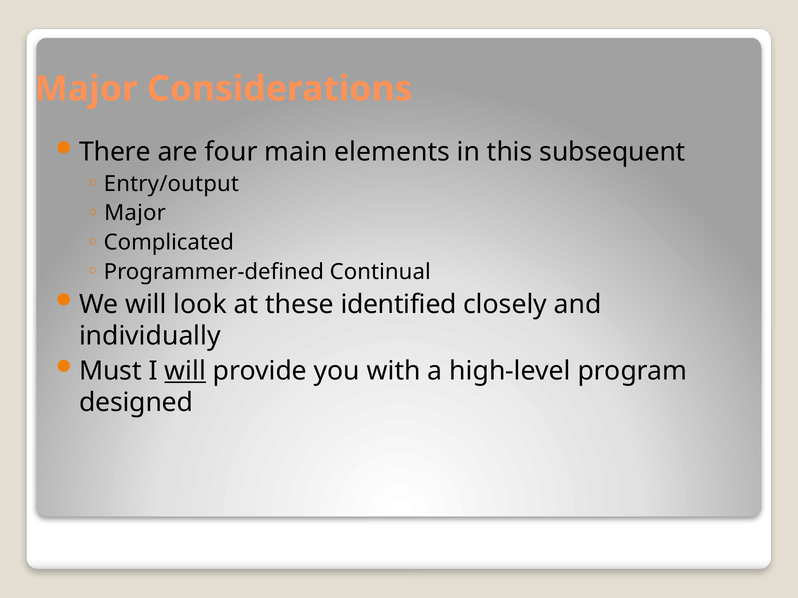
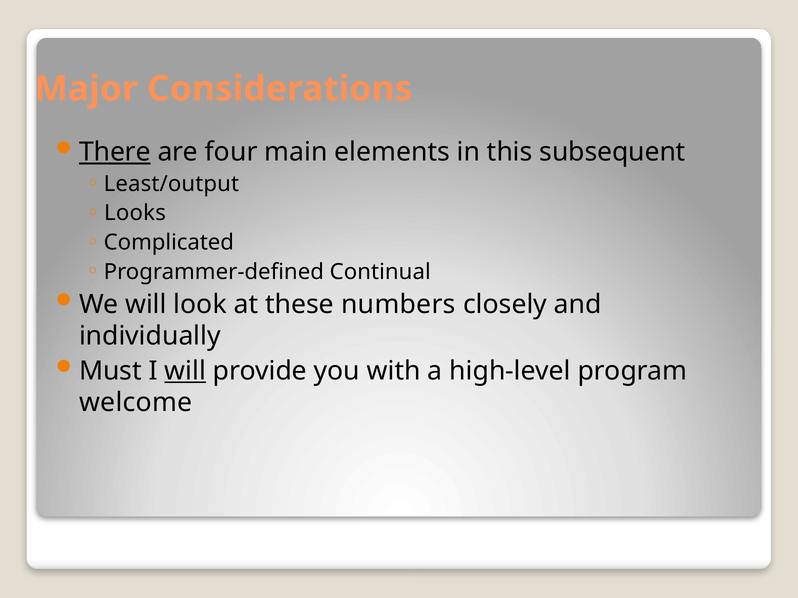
There underline: none -> present (115, 152)
Entry/output: Entry/output -> Least/output (171, 184)
Major: Major -> Looks (135, 213)
identified: identified -> numbers (398, 304)
designed: designed -> welcome (136, 403)
